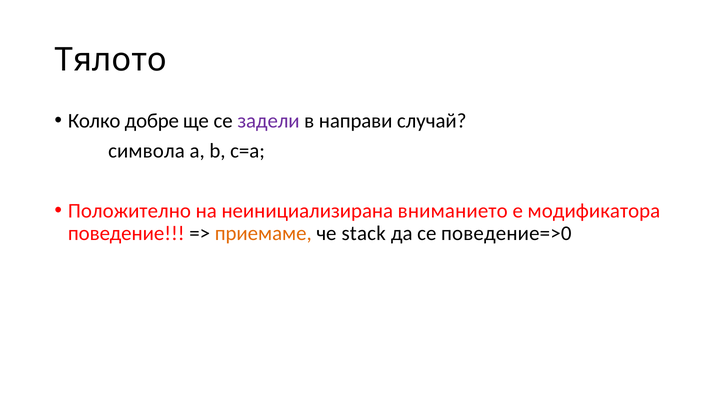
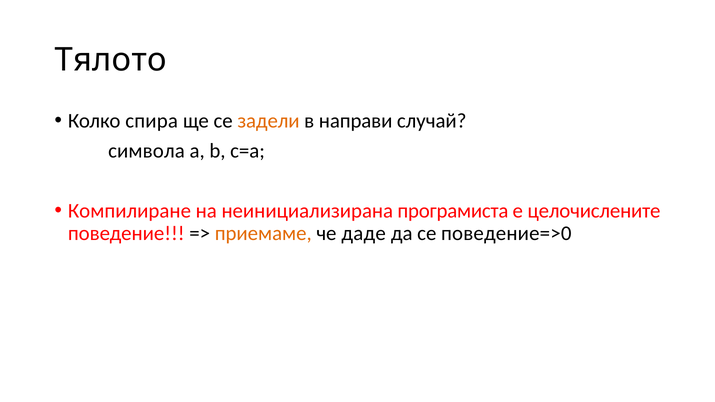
добре: добре -> спира (152, 121)
задели colour: purple -> orange (268, 121)
Положително: Положително -> Компилиране (129, 211)
вниманието: вниманието -> програмиста (453, 211)
модификатора: модификатора -> целочислените (594, 211)
stack: stack -> даде (364, 233)
